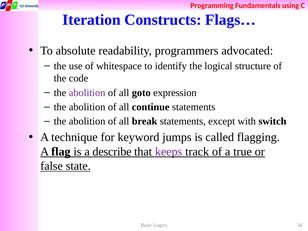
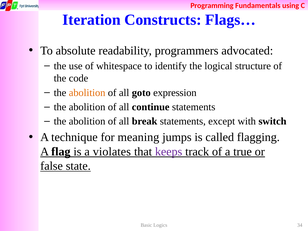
abolition colour: purple -> orange (87, 93)
keyword: keyword -> meaning (138, 137)
describe: describe -> violates (112, 152)
